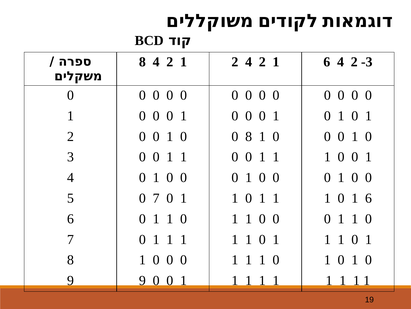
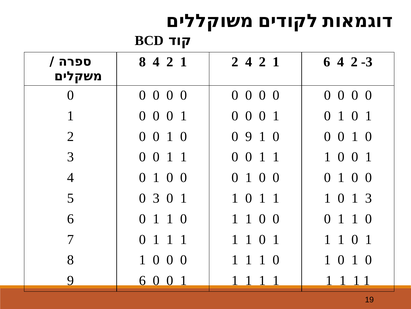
0 0 8: 8 -> 9 (249, 136)
5 0 7: 7 -> 3 (156, 198)
0 1 6: 6 -> 3 (368, 198)
9 9: 9 -> 6 (142, 280)
